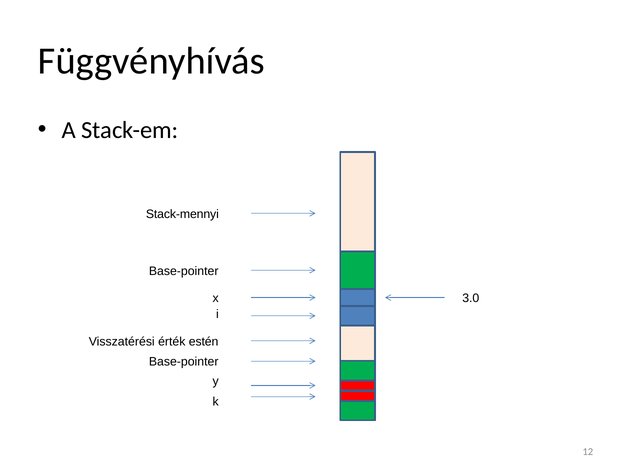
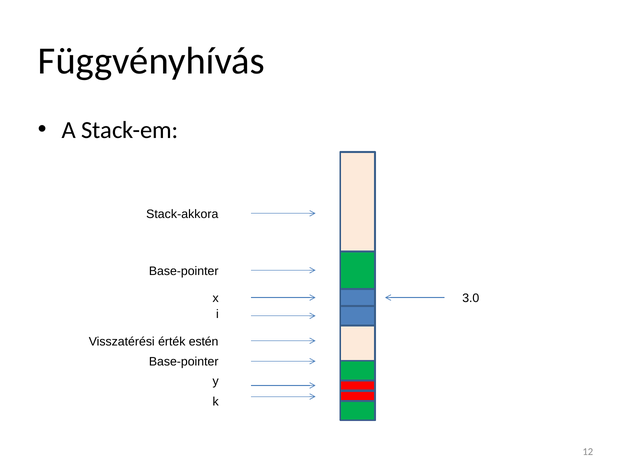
Stack-mennyi: Stack-mennyi -> Stack-akkora (182, 214)
